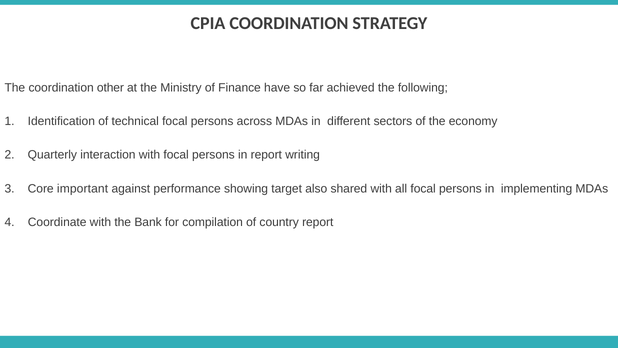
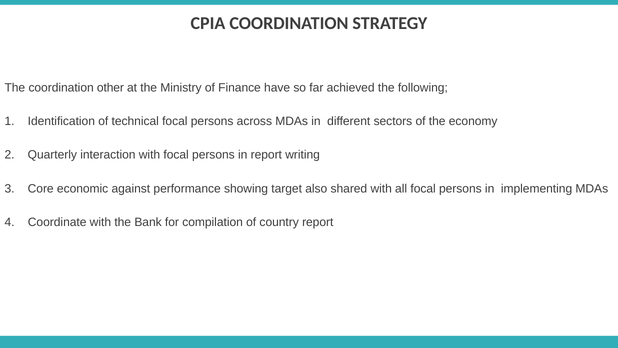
important: important -> economic (83, 188)
